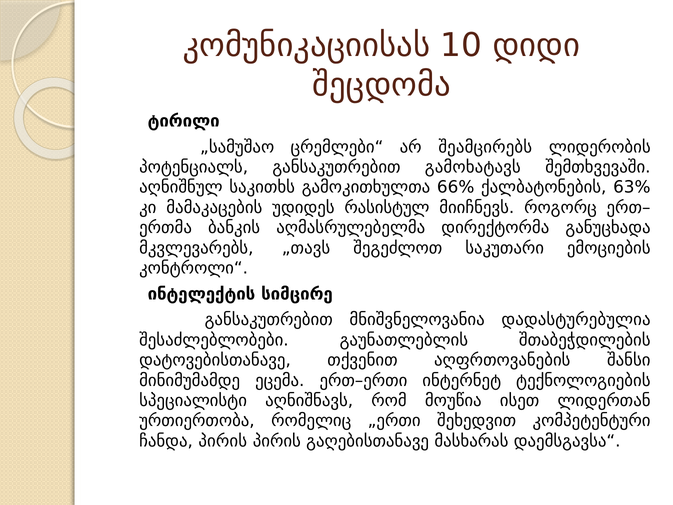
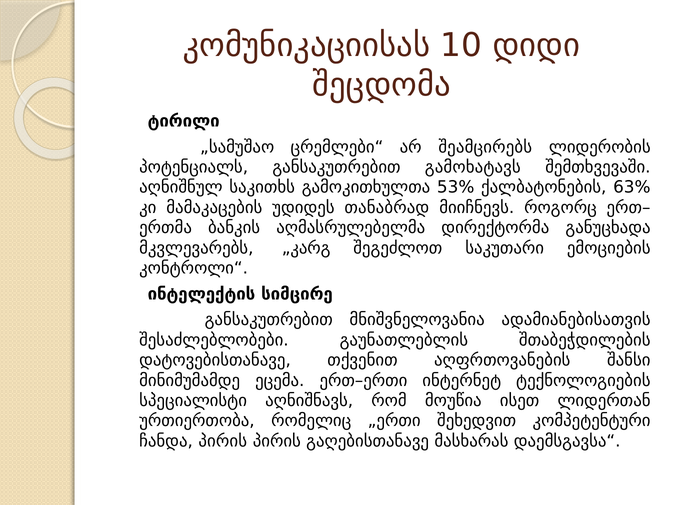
66%: 66% -> 53% (456, 187)
რასისტულ: რასისტულ -> თანაბრად (387, 208)
„თავს: „თავს -> „კარგ (306, 248)
დადასტურებულია: დადასტურებულია -> ადამიანებისათვის (576, 320)
